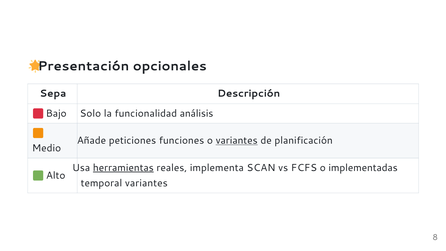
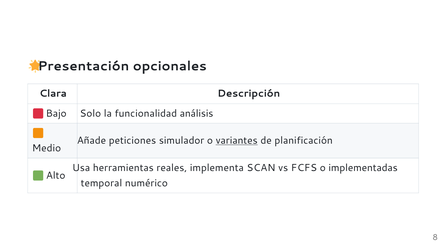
Sepa: Sepa -> Clara (53, 93)
funciones: funciones -> simulador (182, 140)
herramientas underline: present -> none (123, 168)
temporal variantes: variantes -> numérico (146, 183)
